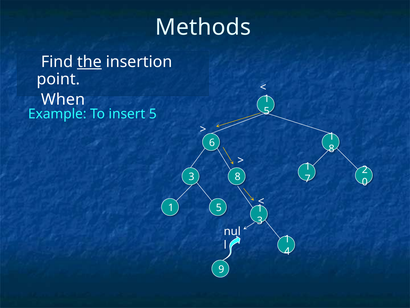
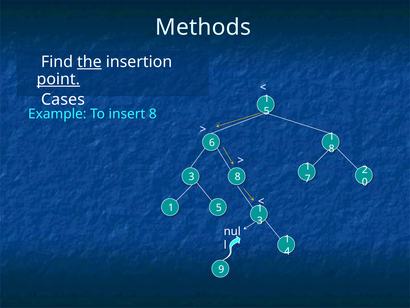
point underline: none -> present (58, 79)
When: When -> Cases (63, 99)
insert 5: 5 -> 8 (153, 114)
